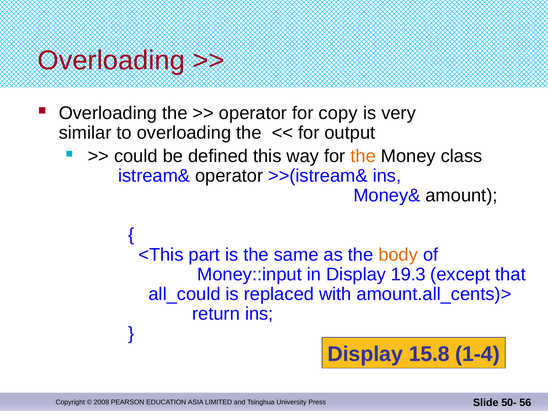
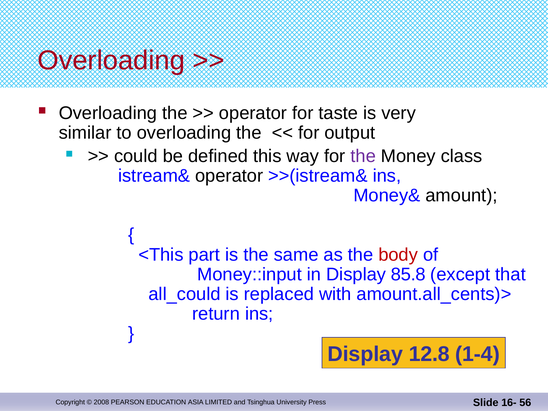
copy: copy -> taste (338, 113)
the colour: orange -> purple (363, 156)
body colour: orange -> red (398, 255)
19.3: 19.3 -> 85.8 (408, 274)
15.8: 15.8 -> 12.8 (429, 354)
50-: 50- -> 16- (509, 403)
